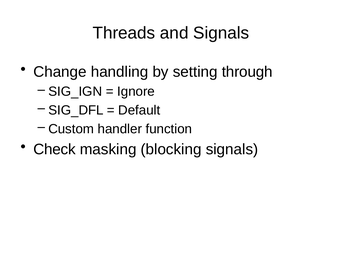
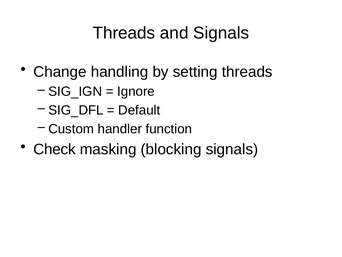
setting through: through -> threads (247, 72)
